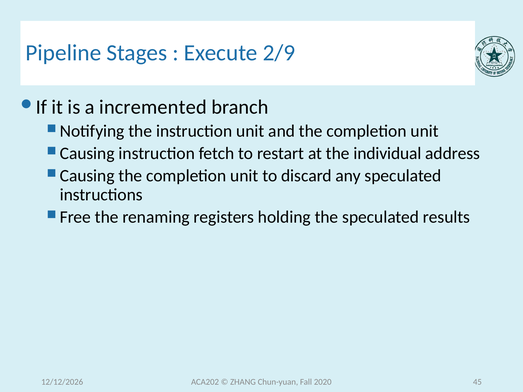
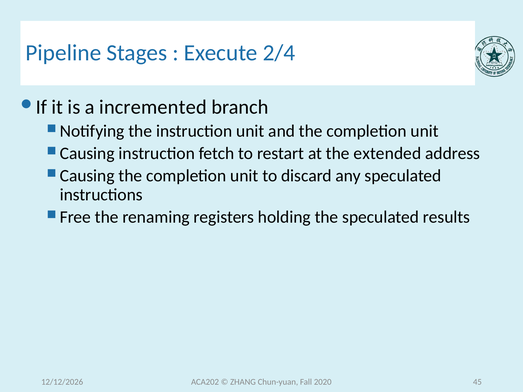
2/9: 2/9 -> 2/4 (279, 53)
individual: individual -> extended (387, 154)
